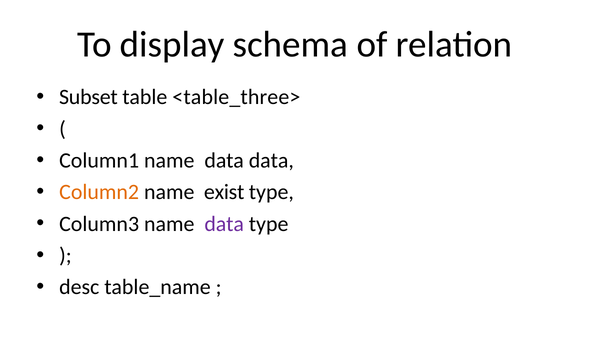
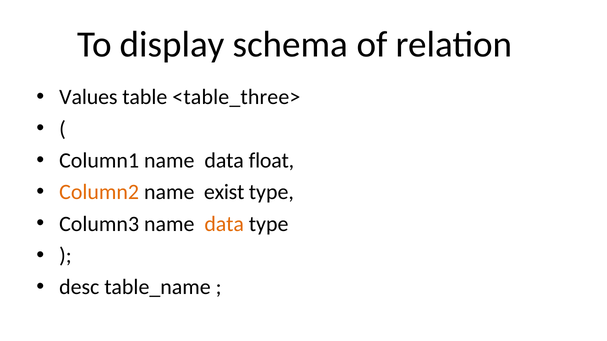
Subset: Subset -> Values (88, 97)
data data: data -> float (271, 161)
data colour: purple -> orange (224, 224)
